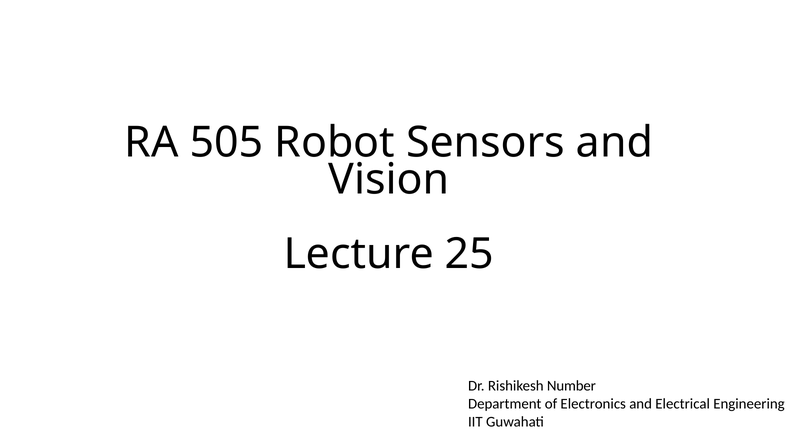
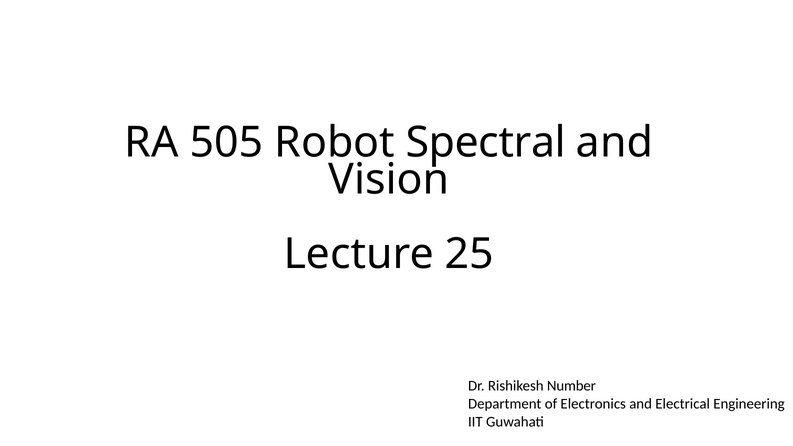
Sensors: Sensors -> Spectral (486, 143)
